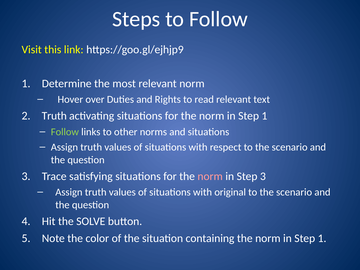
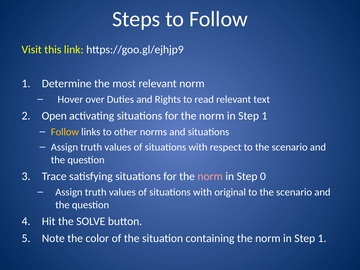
Truth: Truth -> Open (54, 116)
Follow colour: light green -> yellow (65, 132)
Step 3: 3 -> 0 (263, 176)
